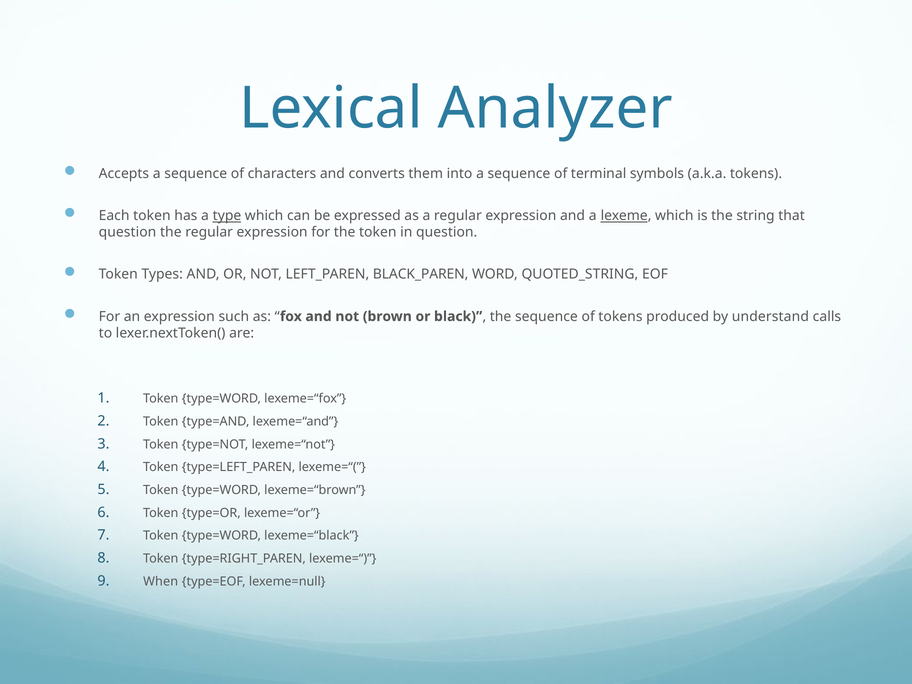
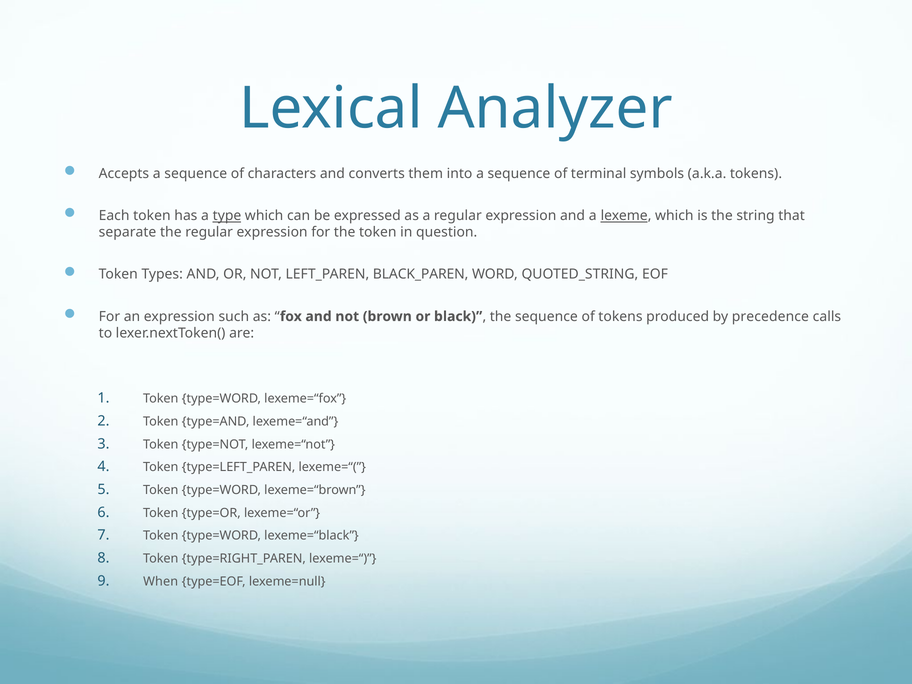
question: question -> separate (128, 232)
understand: understand -> precedence (770, 316)
